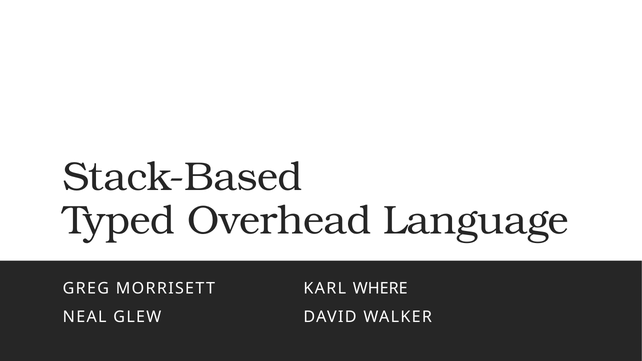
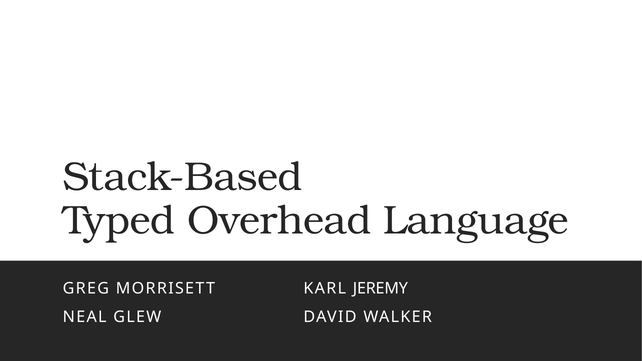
WHERE: WHERE -> JEREMY (380, 288)
